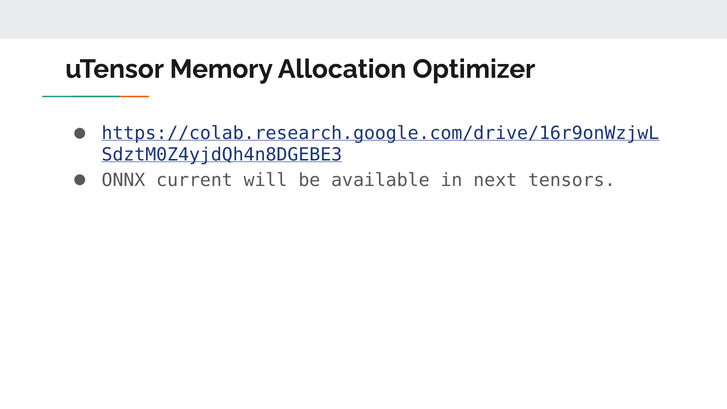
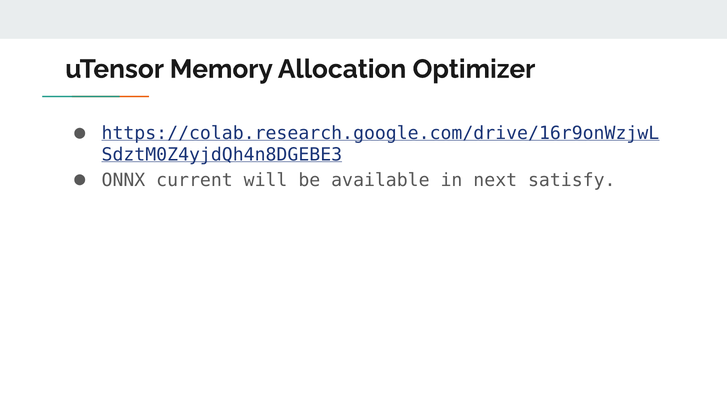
tensors: tensors -> satisfy (572, 180)
